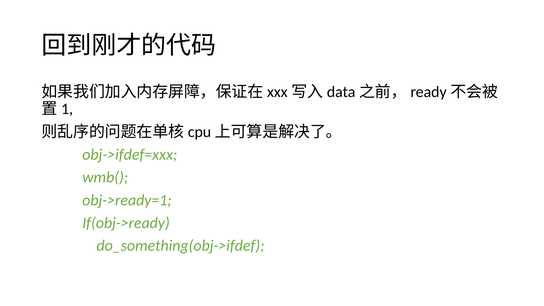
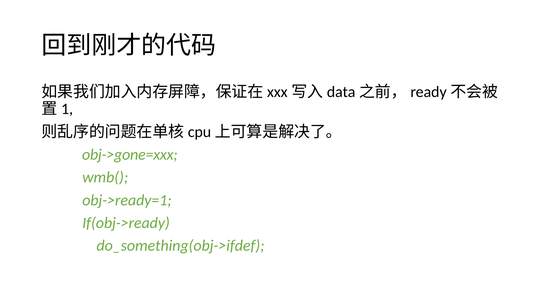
obj->ifdef=xxx: obj->ifdef=xxx -> obj->gone=xxx (130, 155)
